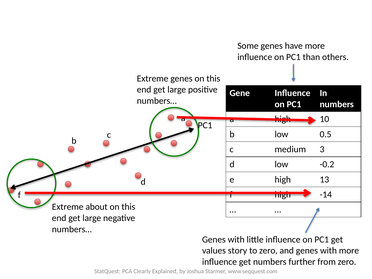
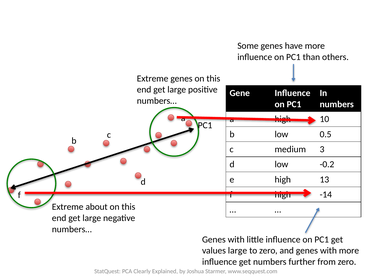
values story: story -> large (237, 251)
